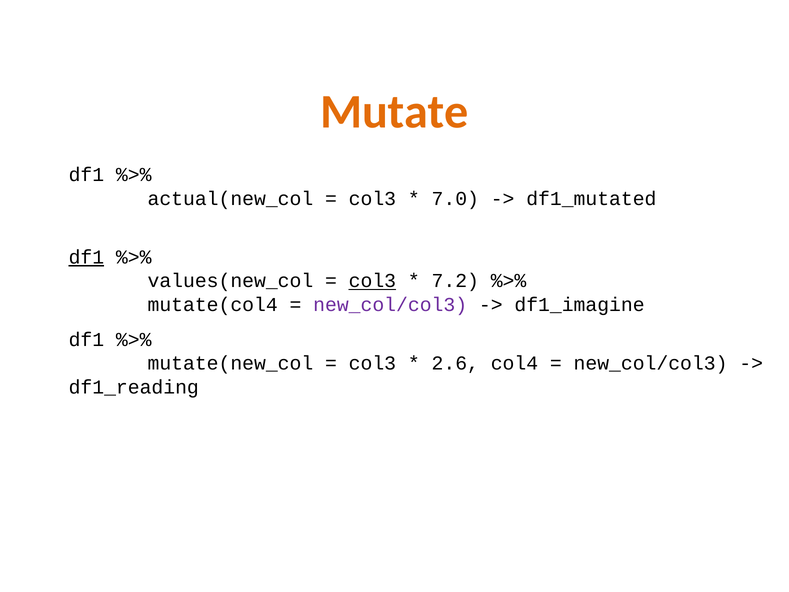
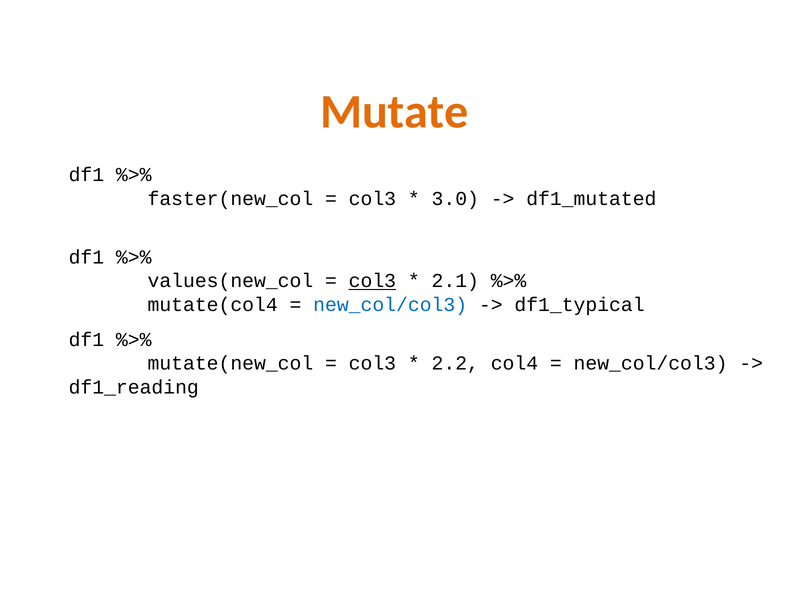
actual(new_col: actual(new_col -> faster(new_col (230, 199)
7.0: 7.0 -> 3.0 (455, 199)
df1 underline: present -> none (86, 257)
7.2: 7.2 -> 2.1 (455, 281)
new_col/col3 colour: purple -> blue (390, 305)
df1_imagine: df1_imagine -> df1_typical (580, 305)
2.6: 2.6 -> 2.2 (455, 363)
